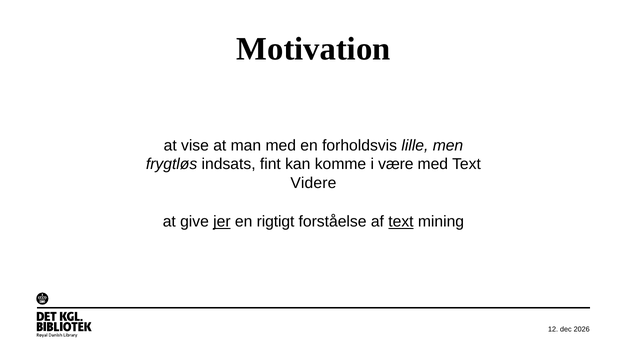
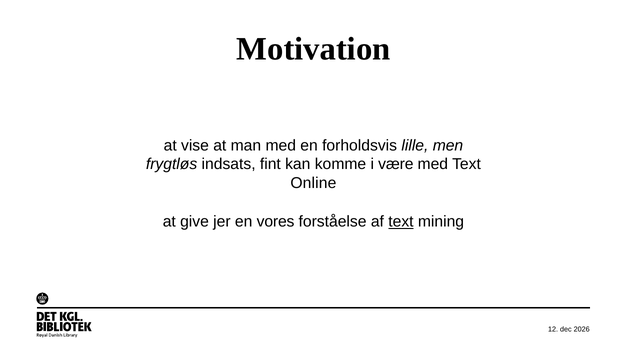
Videre: Videre -> Online (313, 183)
jer underline: present -> none (222, 222)
rigtigt: rigtigt -> vores (276, 222)
